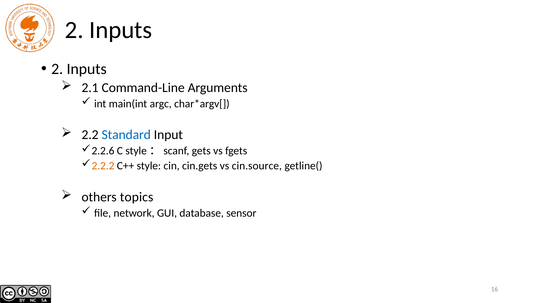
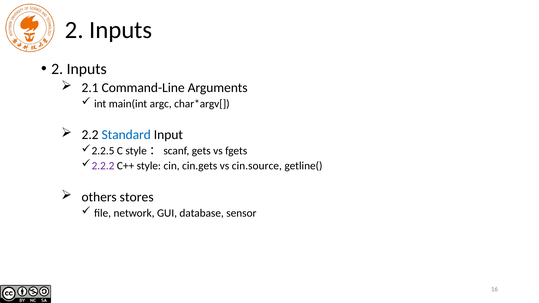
2.2.6: 2.2.6 -> 2.2.5 (103, 151)
2.2.2 colour: orange -> purple (103, 166)
topics: topics -> stores (137, 197)
